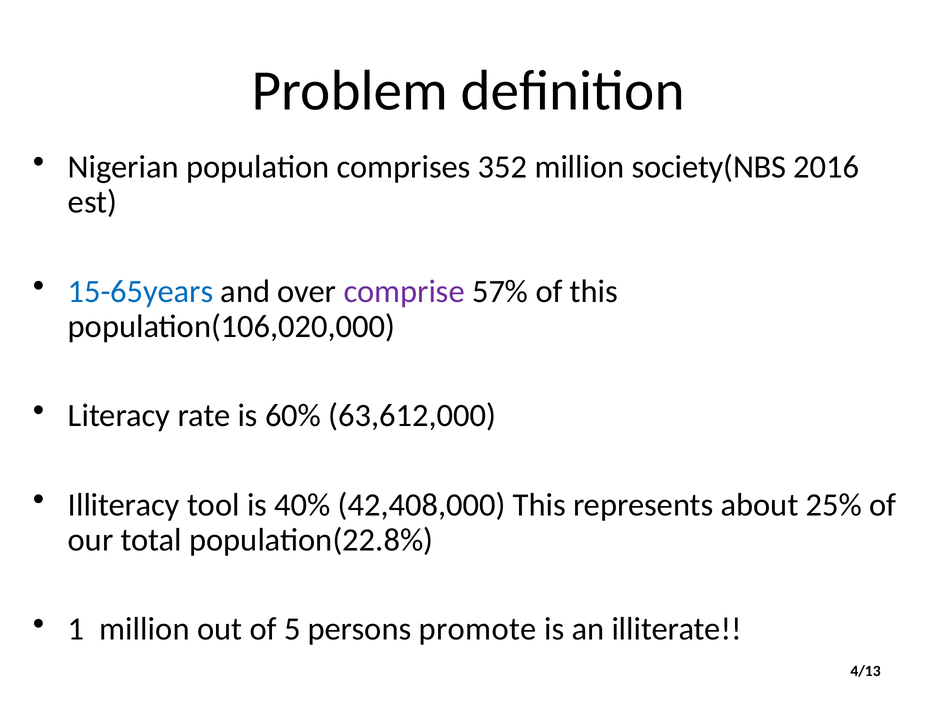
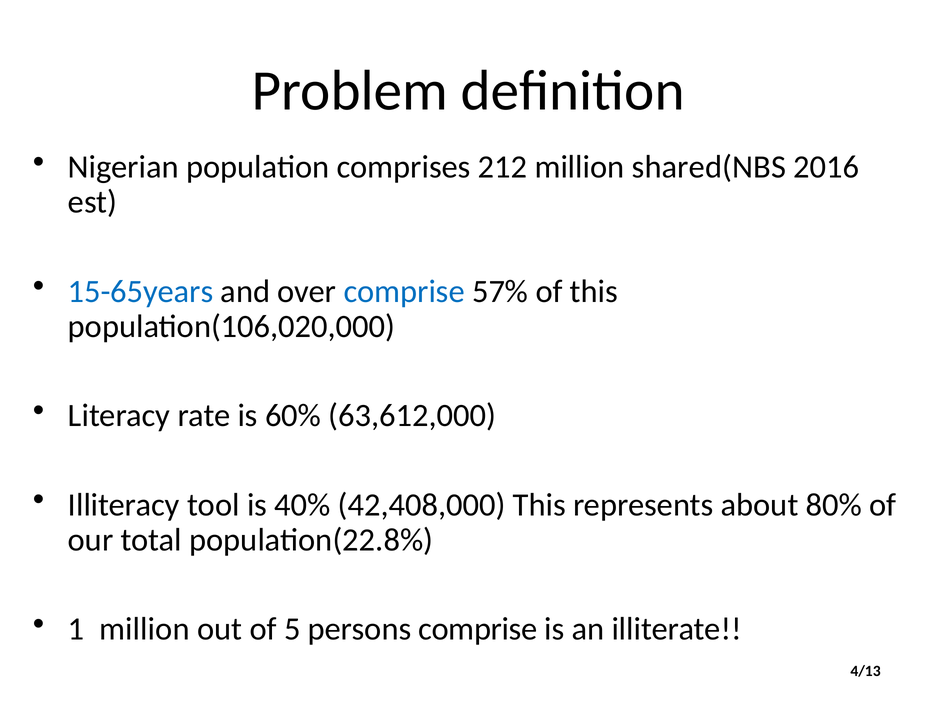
352: 352 -> 212 (503, 167)
society(NBS: society(NBS -> shared(NBS (709, 167)
comprise colour: purple -> blue (404, 291)
25%: 25% -> 80% (834, 505)
persons promote: promote -> comprise (478, 629)
